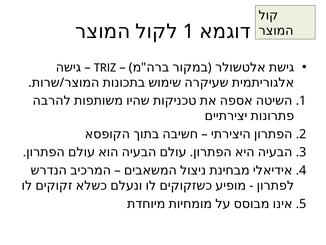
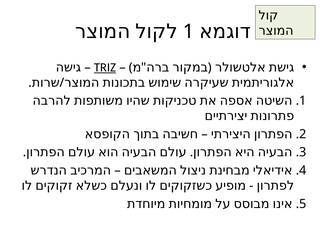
TRIZ underline: none -> present (105, 67)
